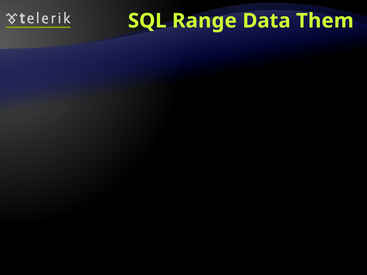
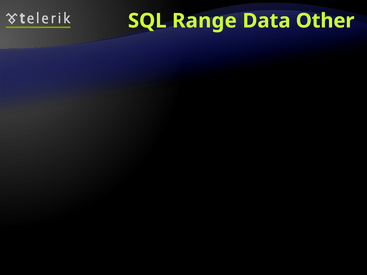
Them: Them -> Other (325, 21)
